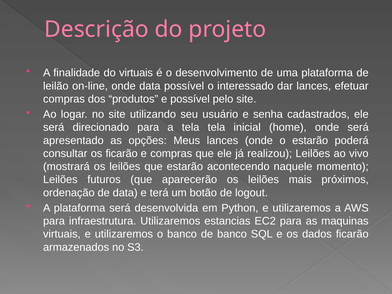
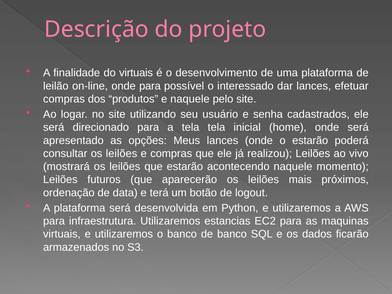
onde data: data -> para (150, 86)
e possível: possível -> naquele (190, 99)
consultar os ficarão: ficarão -> leilões (122, 153)
